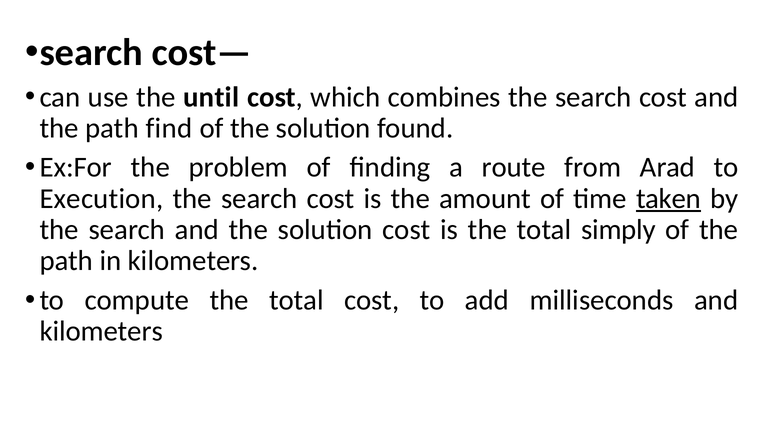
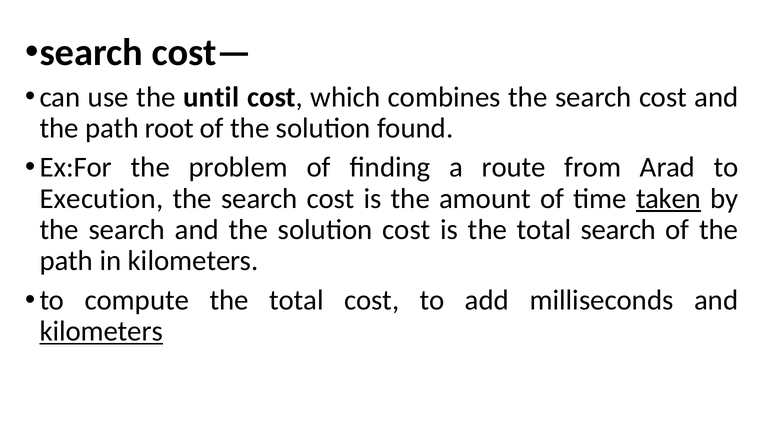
find: find -> root (169, 128)
total simply: simply -> search (618, 230)
kilometers underline: none -> present (101, 331)
